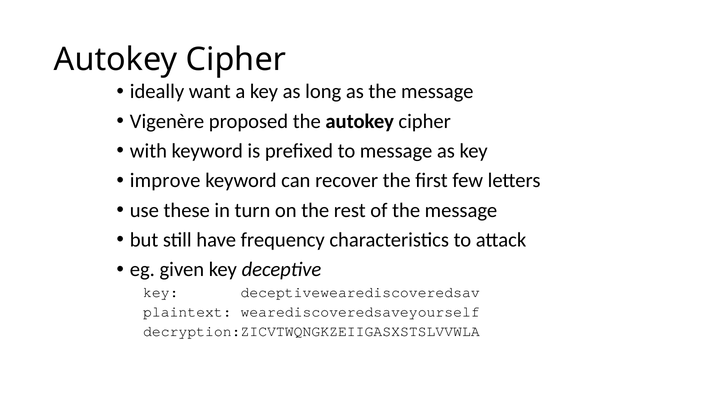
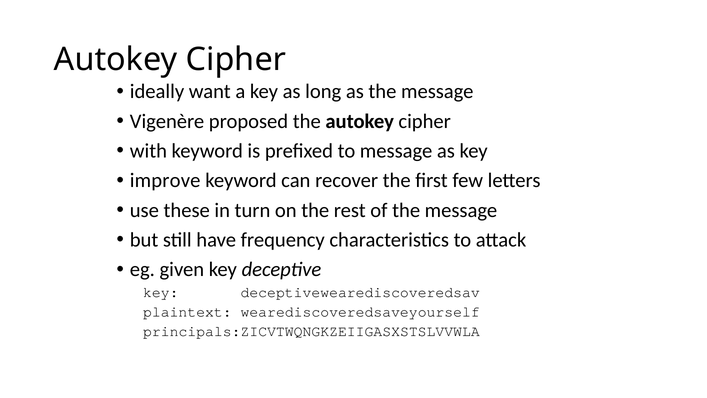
decryption:ZICVTWQNGKZEIIGASXSTSLVVWLA: decryption:ZICVTWQNGKZEIIGASXSTSLVVWLA -> principals:ZICVTWQNGKZEIIGASXSTSLVVWLA (311, 331)
